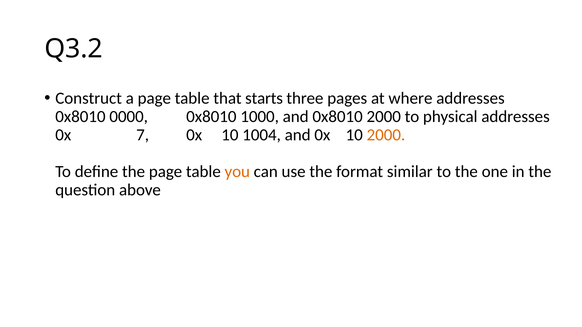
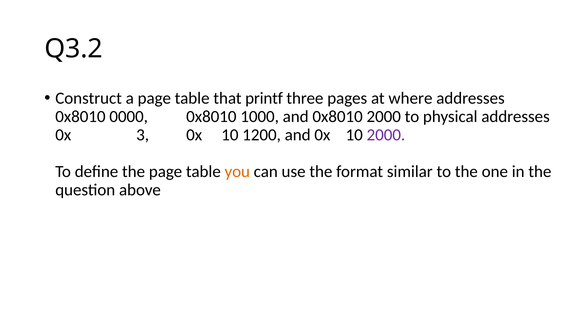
starts: starts -> printf (264, 98)
7: 7 -> 3 (143, 135)
1004: 1004 -> 1200 (262, 135)
2000 colour: orange -> purple (386, 135)
